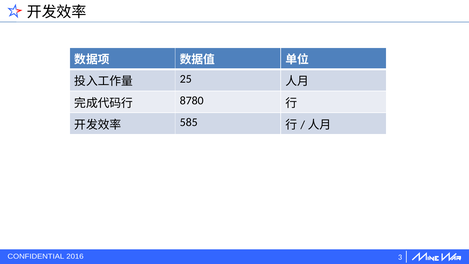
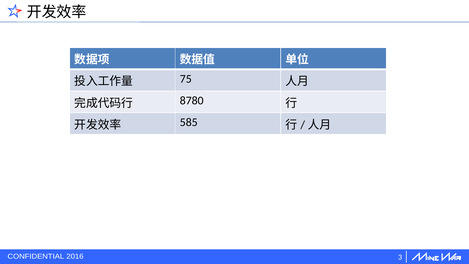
25: 25 -> 75 (186, 79)
